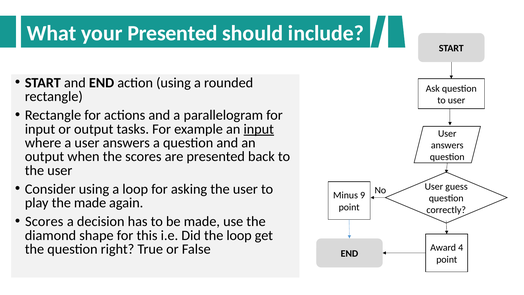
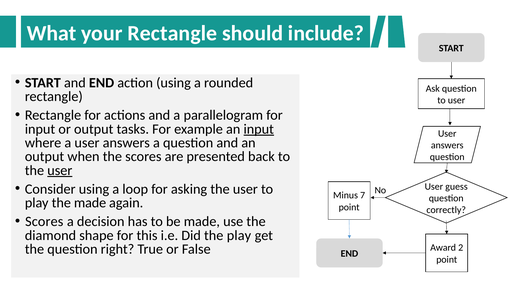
your Presented: Presented -> Rectangle (172, 33)
user underline: none -> present (60, 170)
9: 9 -> 7 (363, 195)
the loop: loop -> play (239, 235)
4: 4 -> 2 (461, 248)
